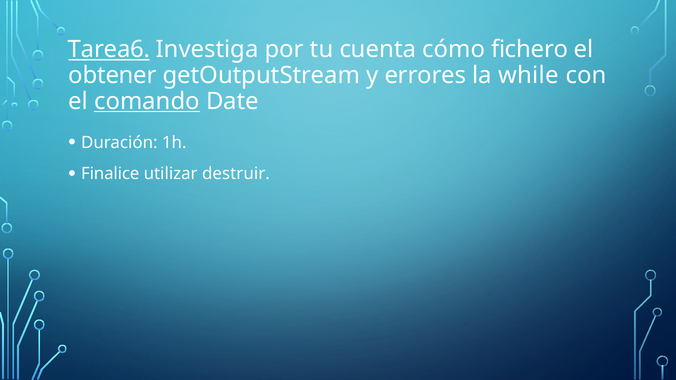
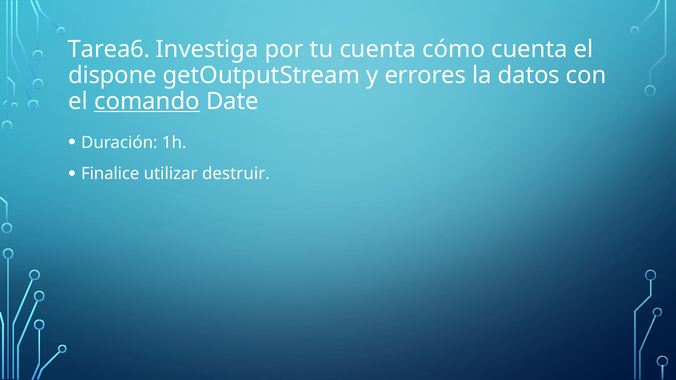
Tarea6 underline: present -> none (109, 50)
cómo fichero: fichero -> cuenta (530, 50)
obtener: obtener -> dispone (113, 75)
while: while -> datos (529, 75)
